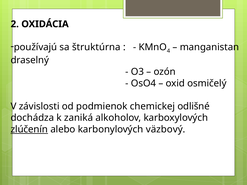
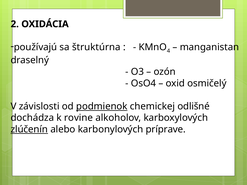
podmienok underline: none -> present (102, 106)
zaniká: zaniká -> rovine (79, 118)
väzbový: väzbový -> príprave (166, 129)
